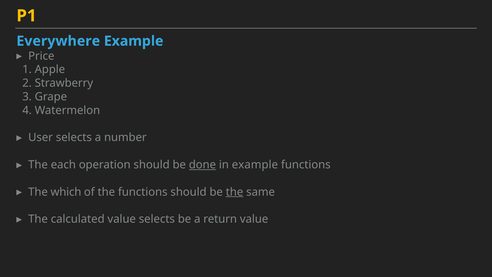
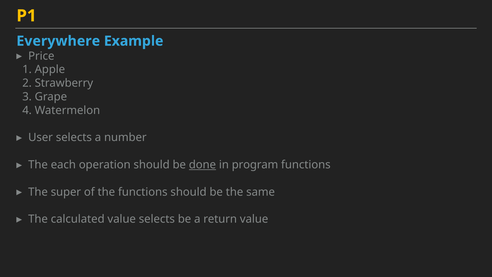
in example: example -> program (255, 165)
which: which -> super (66, 192)
the underline: present -> none (235, 192)
